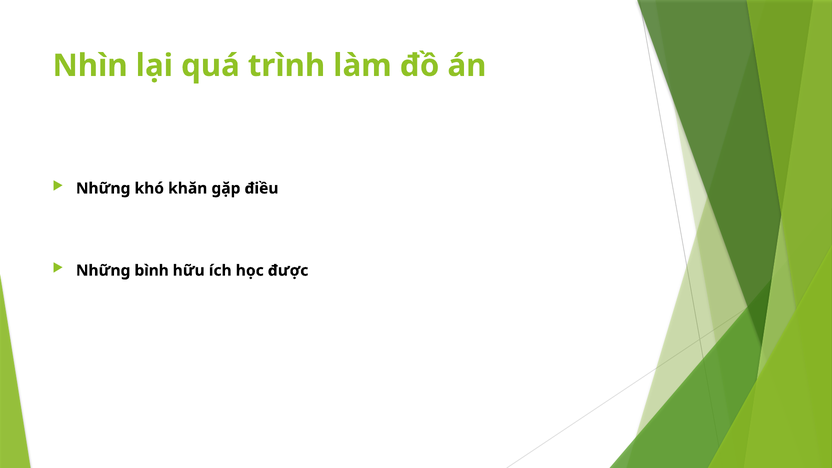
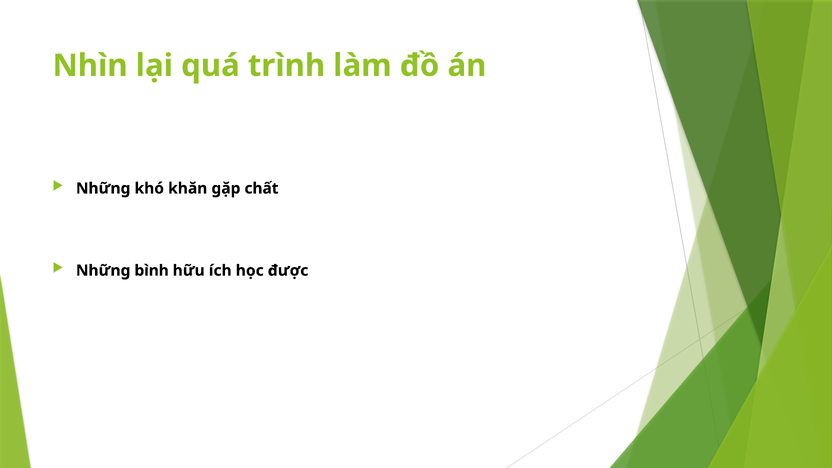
điều: điều -> chất (261, 188)
